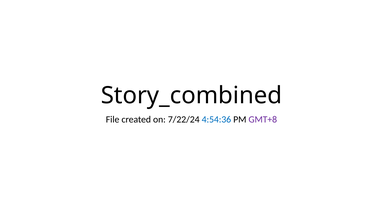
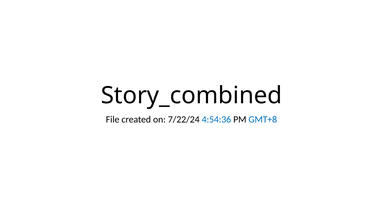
GMT+8 colour: purple -> blue (263, 120)
